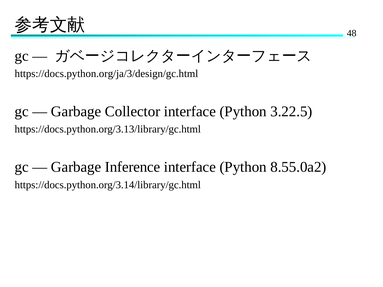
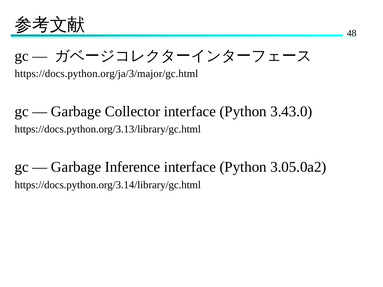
https://docs.python.org/ja/3/design/gc.html: https://docs.python.org/ja/3/design/gc.html -> https://docs.python.org/ja/3/major/gc.html (106, 74)
3.22.5: 3.22.5 -> 3.43.0 (291, 112)
8.55.0a2: 8.55.0a2 -> 3.05.0a2 (298, 167)
